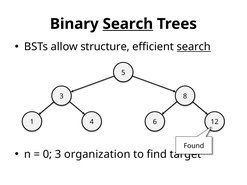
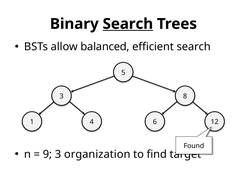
structure: structure -> balanced (105, 47)
search underline: present -> none (194, 47)
0: 0 -> 9 (47, 155)
